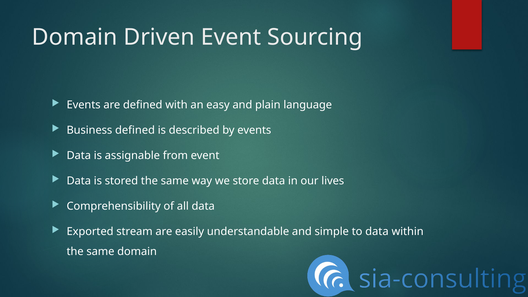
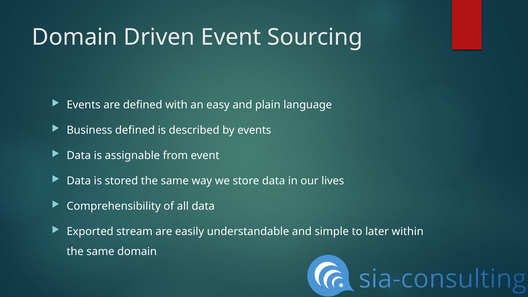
to data: data -> later (377, 232)
